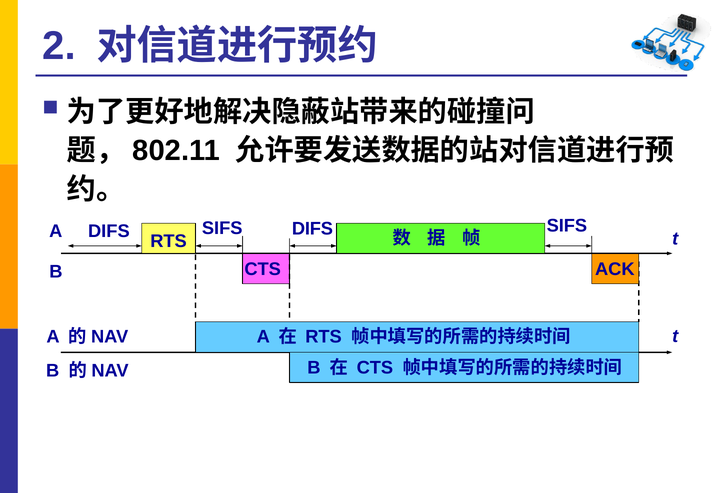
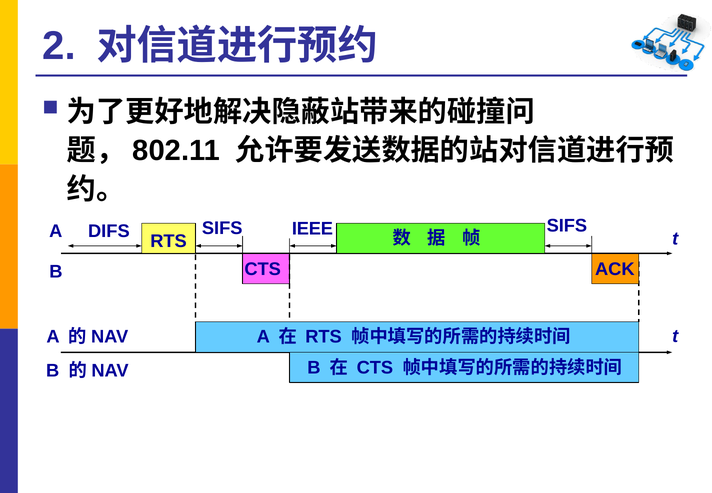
DIFS: DIFS -> IEEE (312, 229)
